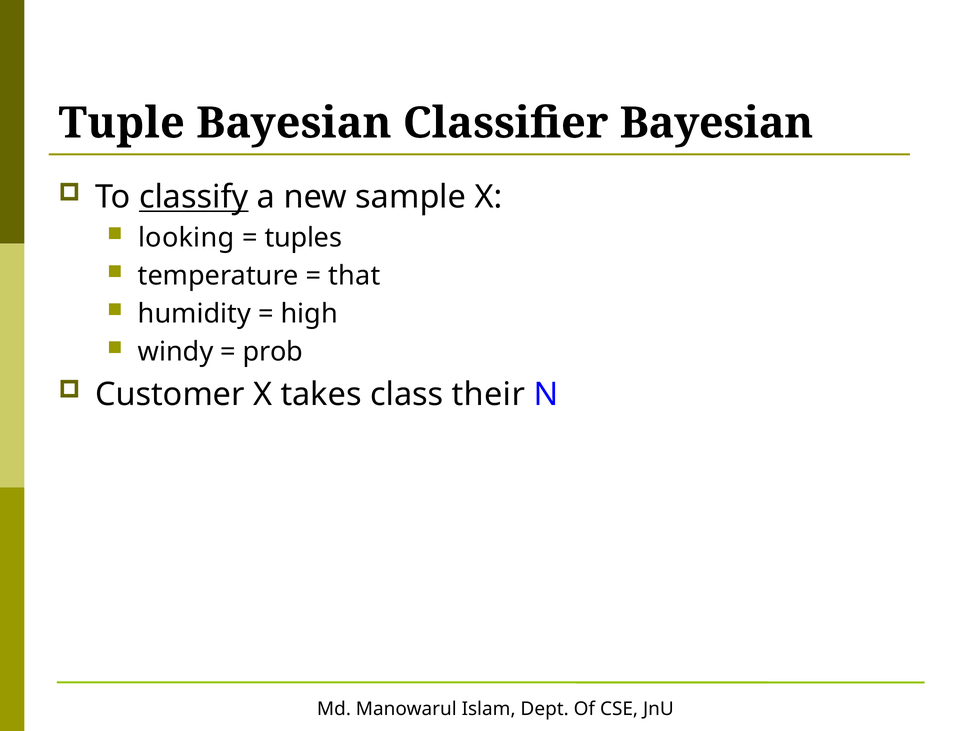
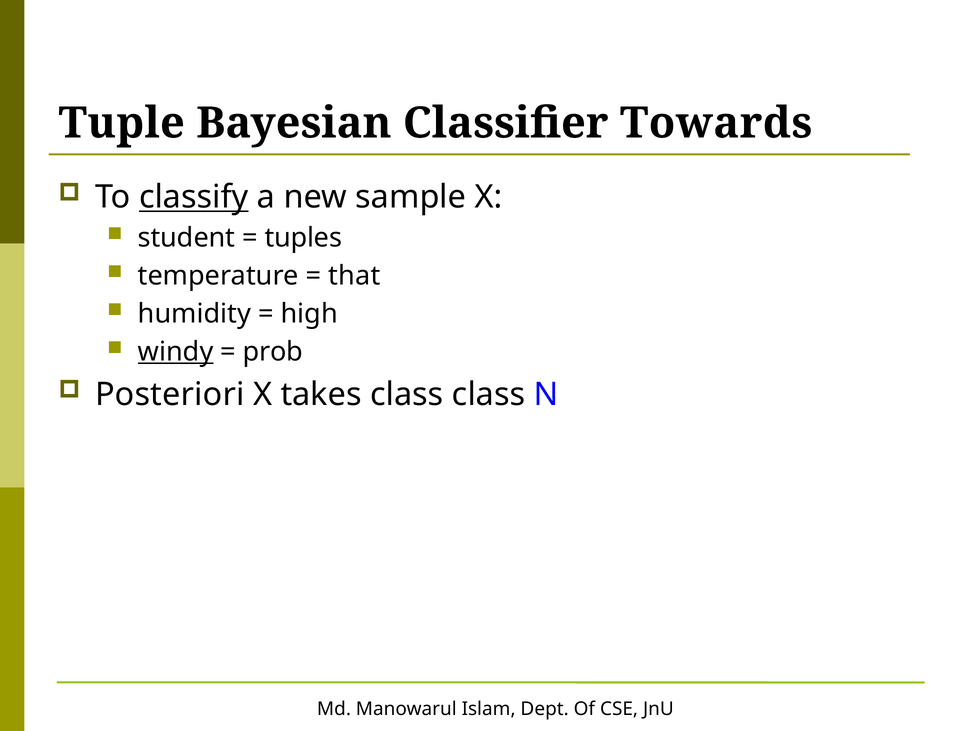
Classifier Bayesian: Bayesian -> Towards (716, 123)
looking: looking -> student (186, 238)
windy underline: none -> present (176, 352)
Customer: Customer -> Posteriori (170, 395)
class their: their -> class (489, 395)
